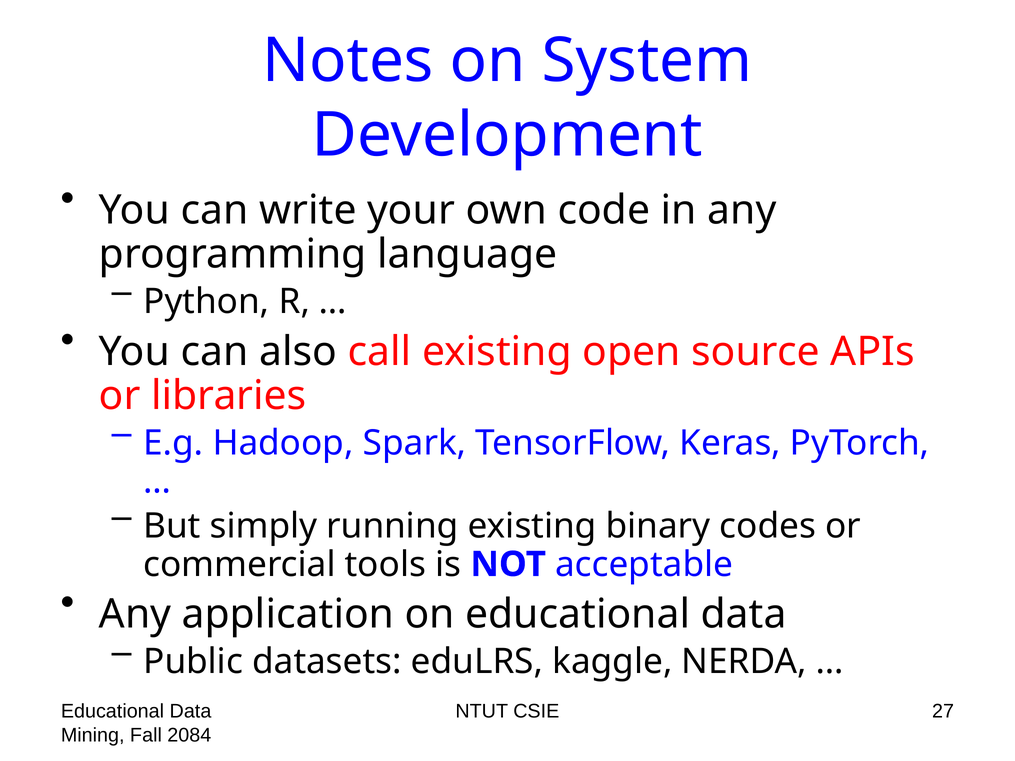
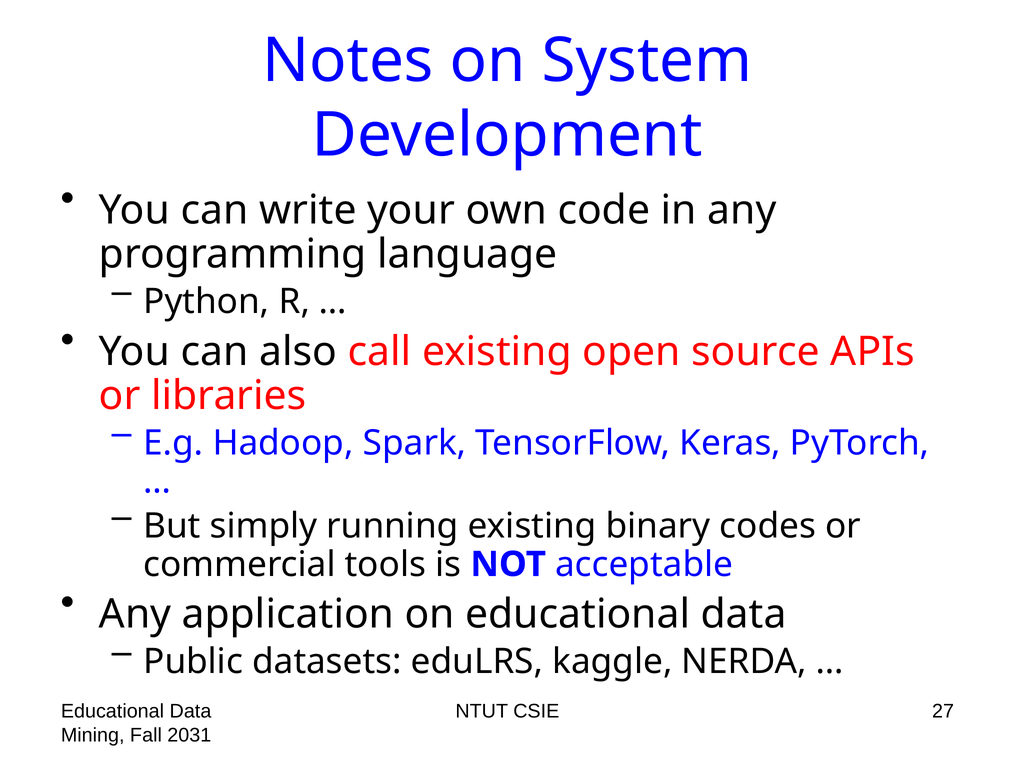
2084: 2084 -> 2031 (189, 735)
